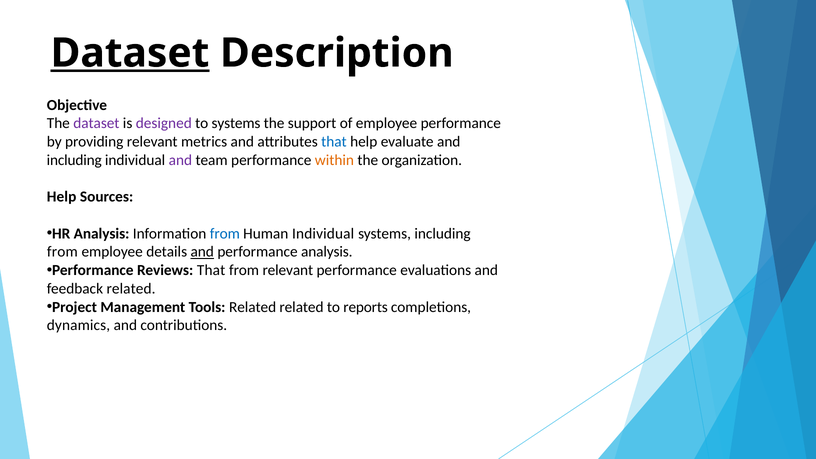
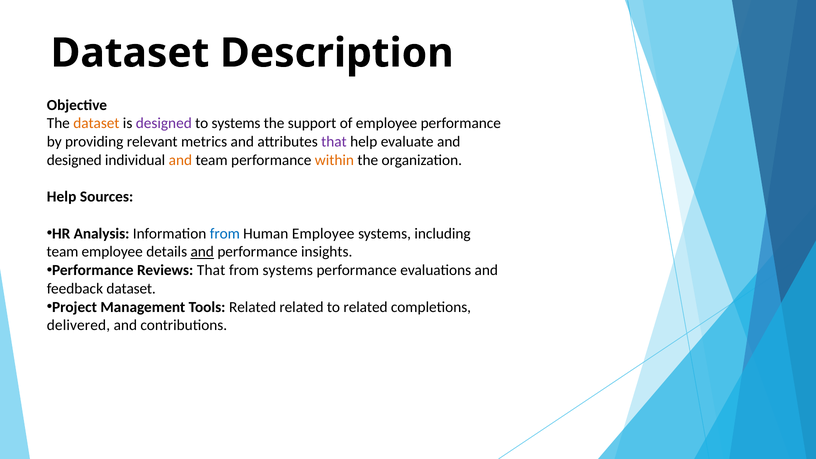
Dataset underline: present -> none (130, 53)
dataset colour: purple -> orange (96, 123)
that colour: blue -> purple (334, 142)
including: including -> designed (74, 160)
and colour: purple -> orange (180, 160)
Human Individual: Individual -> Employee (323, 234)
from: from -> team (63, 252)
performance analysis: analysis -> insights (327, 252)
from relevant: relevant -> systems (288, 270)
feedback related: related -> dataset (131, 289)
to reports: reports -> related (366, 307)
dynamics: dynamics -> delivered (78, 325)
